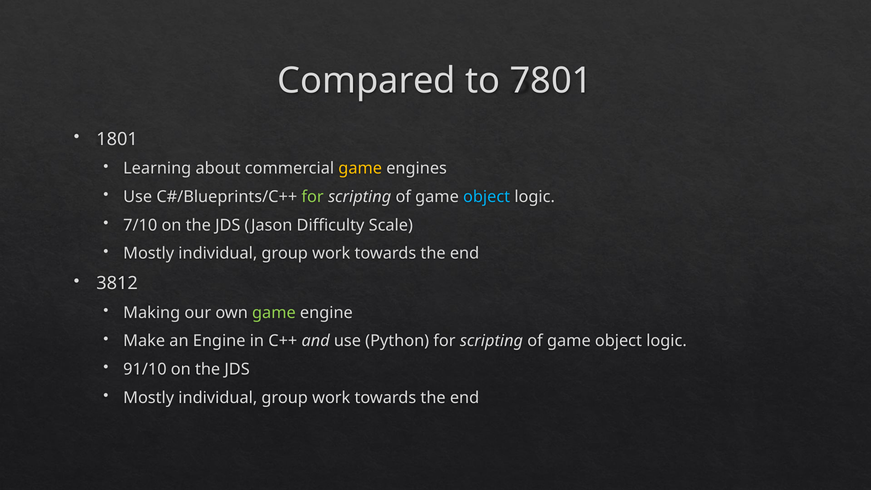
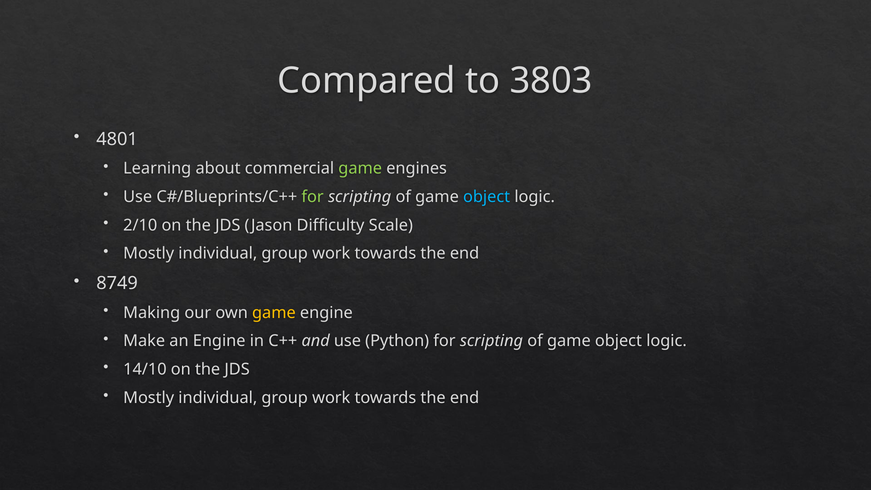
7801: 7801 -> 3803 (551, 81)
1801: 1801 -> 4801 (117, 139)
game colour: yellow -> light green (360, 168)
7/10: 7/10 -> 2/10 (140, 225)
3812: 3812 -> 8749 (117, 283)
game colour: light green -> yellow (274, 313)
91/10: 91/10 -> 14/10 (145, 369)
